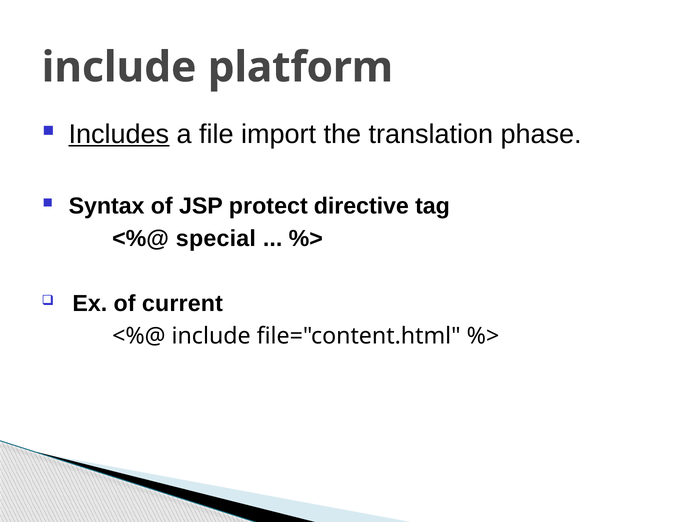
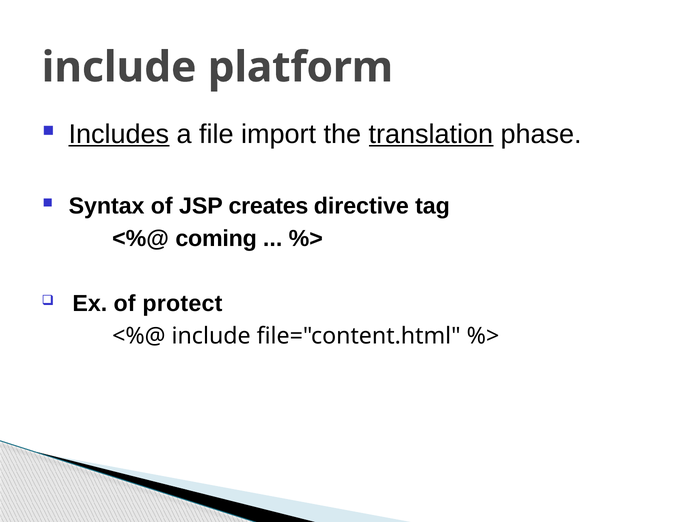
translation underline: none -> present (431, 134)
protect: protect -> creates (268, 206)
special: special -> coming (216, 239)
current: current -> protect (182, 304)
